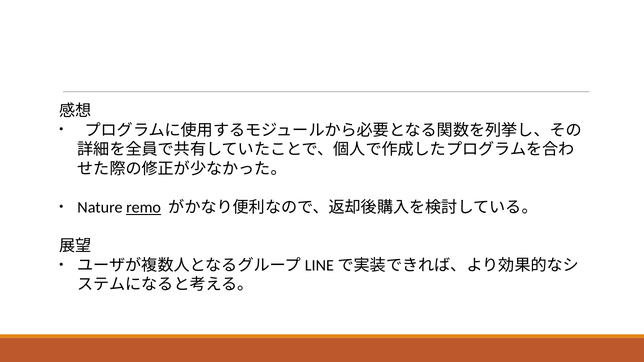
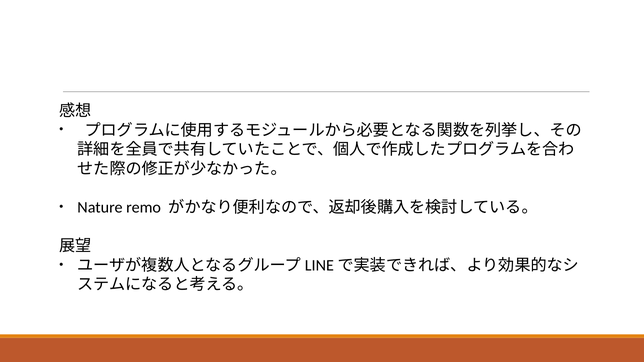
remo underline: present -> none (144, 208)
